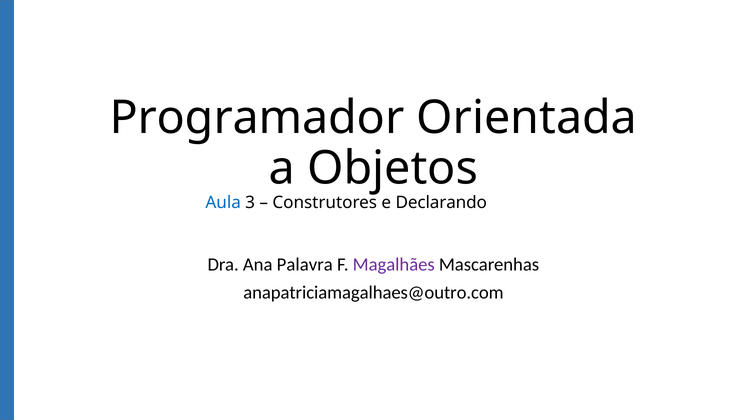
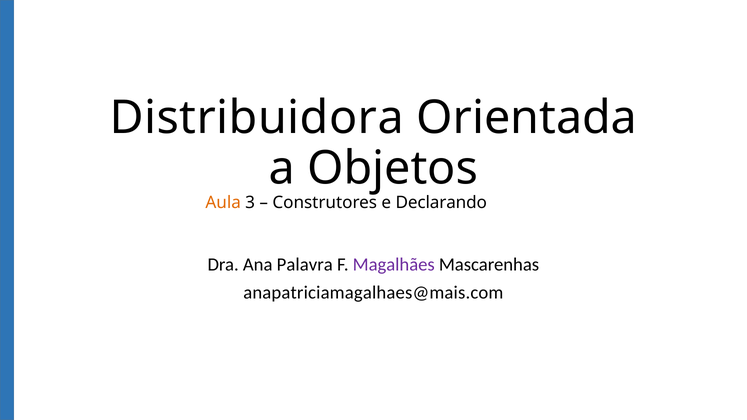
Programador: Programador -> Distribuidora (257, 118)
Aula colour: blue -> orange (223, 203)
anapatriciamagalhaes@outro.com: anapatriciamagalhaes@outro.com -> anapatriciamagalhaes@mais.com (373, 293)
